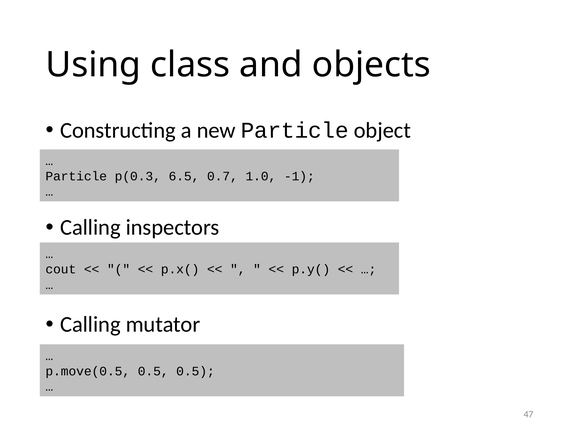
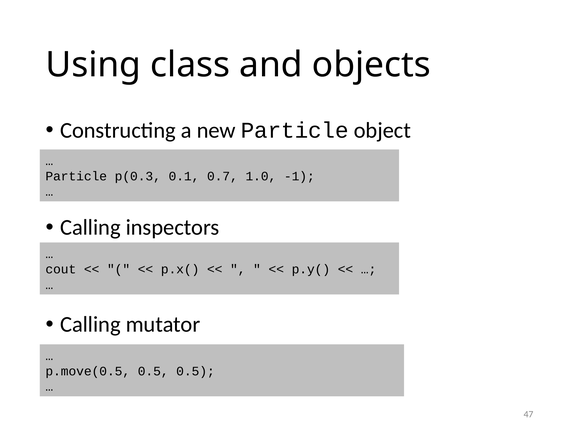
6.5: 6.5 -> 0.1 (184, 176)
